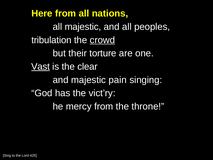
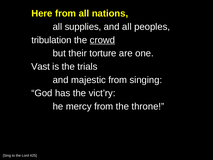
all majestic: majestic -> supplies (83, 27)
Vast underline: present -> none (41, 67)
clear: clear -> trials (87, 67)
majestic pain: pain -> from (118, 80)
